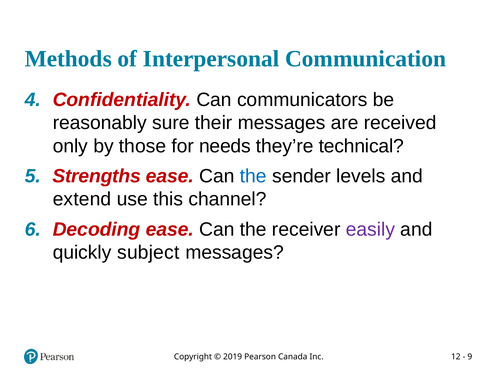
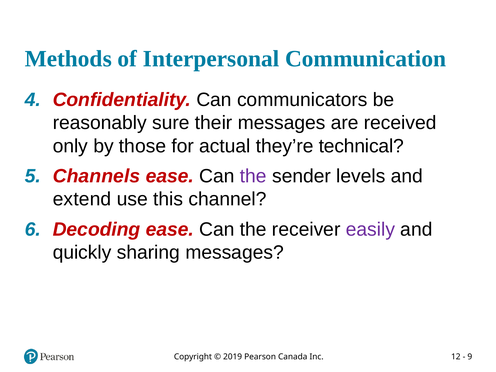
needs: needs -> actual (225, 146)
Strengths: Strengths -> Channels (96, 176)
the colour: blue -> purple (253, 176)
subject: subject -> sharing (148, 252)
